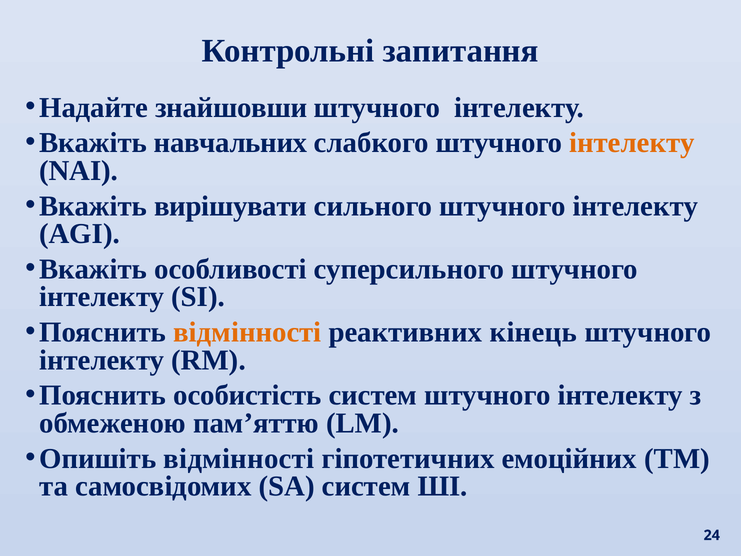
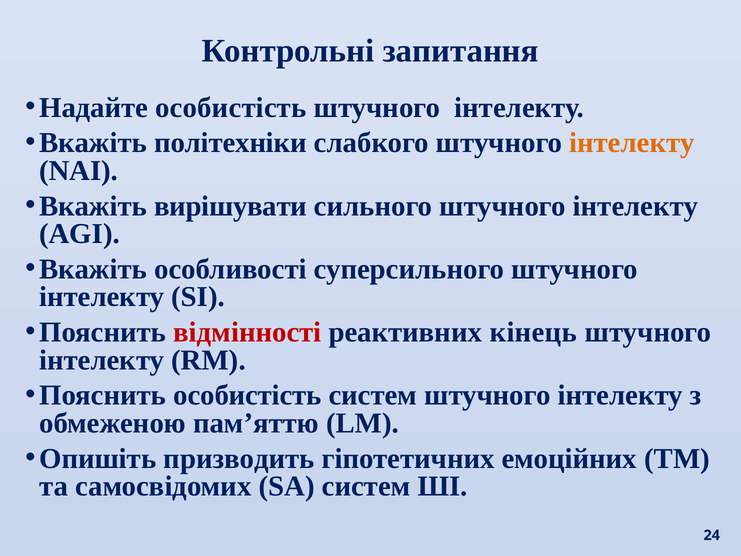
Надайте знайшовши: знайшовши -> особистість (231, 107)
навчальних: навчальних -> політехніки (231, 143)
відмінності colour: orange -> red (247, 332)
Опишіть відмінності: відмінності -> призводить (239, 458)
